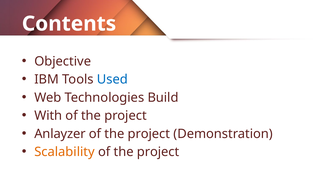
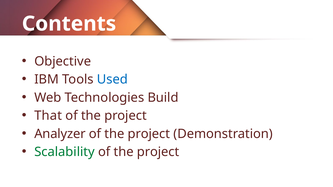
With: With -> That (48, 116)
Anlayzer: Anlayzer -> Analyzer (60, 134)
Scalability colour: orange -> green (65, 152)
